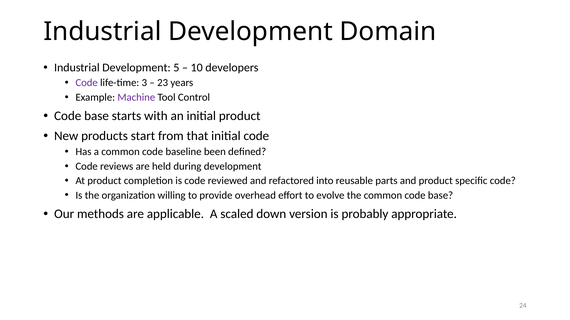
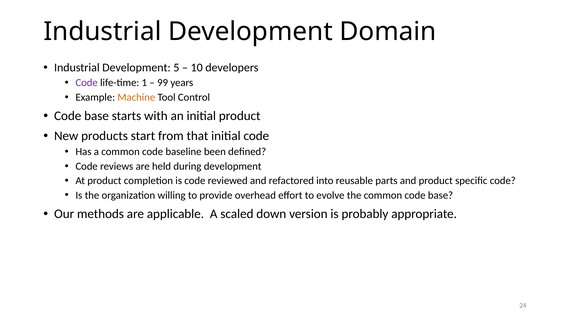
3: 3 -> 1 (144, 83)
23: 23 -> 99 (163, 83)
Machine colour: purple -> orange (136, 97)
